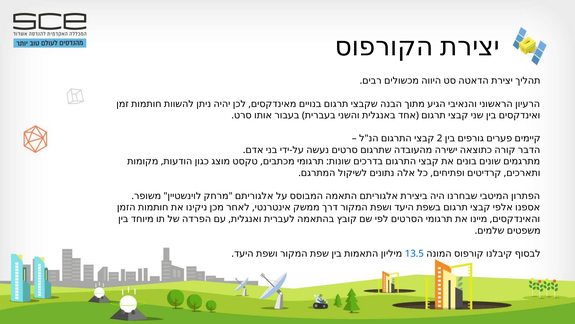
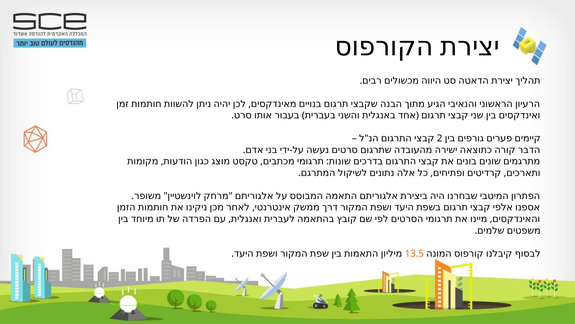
13.5 colour: blue -> orange (414, 253)
